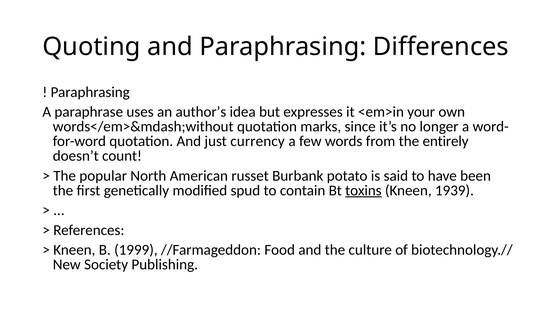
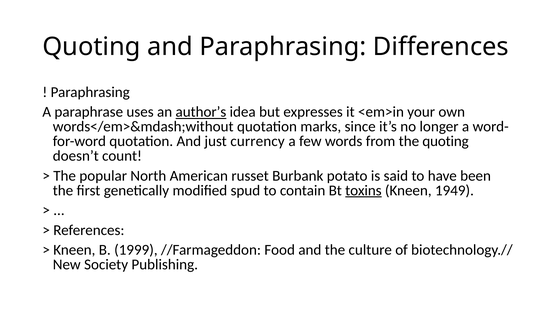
author’s underline: none -> present (201, 112)
the entirely: entirely -> quoting (446, 141)
1939: 1939 -> 1949 (454, 190)
